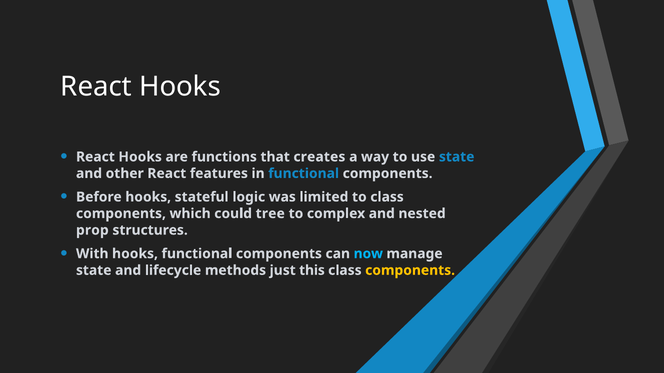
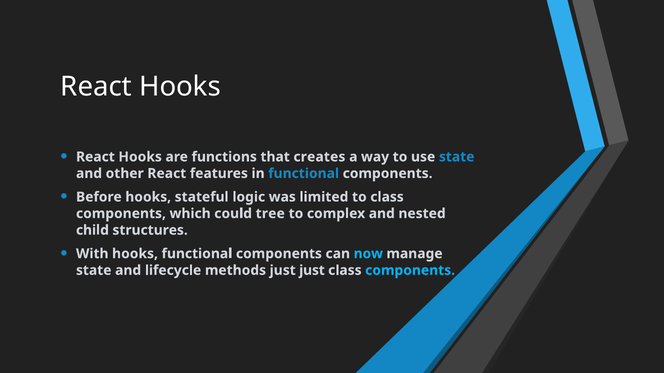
prop: prop -> child (92, 230)
just this: this -> just (312, 271)
components colour: yellow -> light blue (410, 271)
